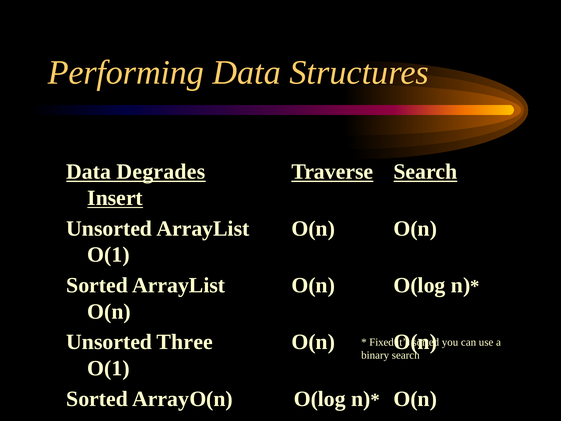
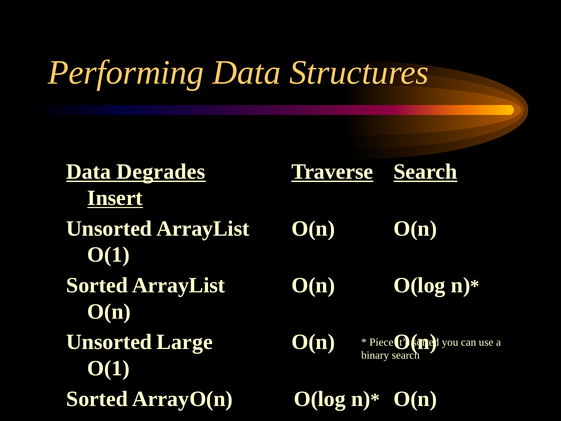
Three: Three -> Large (185, 342)
Fixed: Fixed -> Piece (381, 342)
